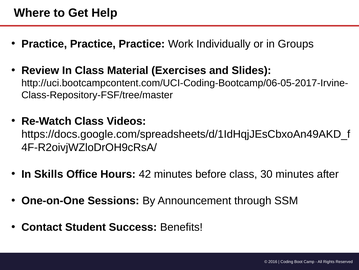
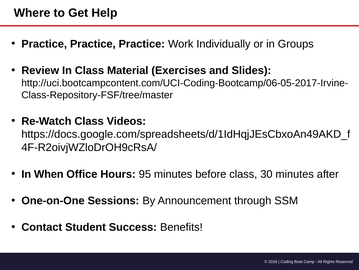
Skills: Skills -> When (49, 174)
42: 42 -> 95 (145, 174)
